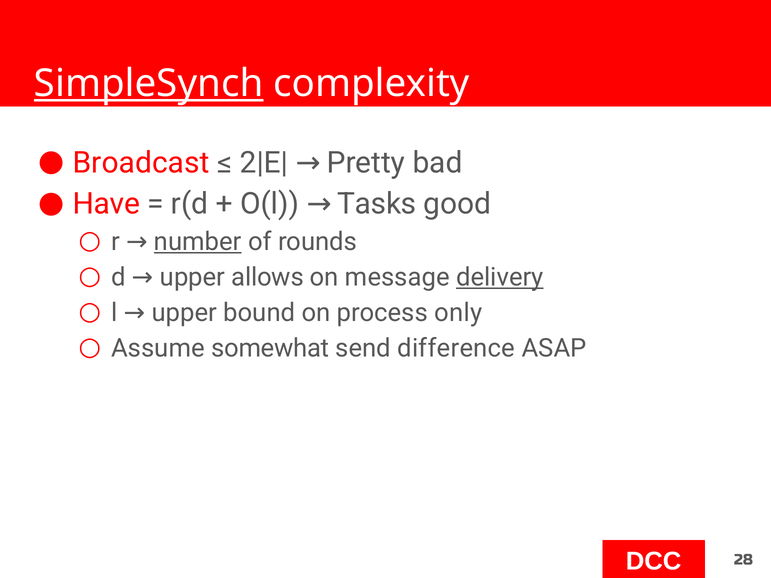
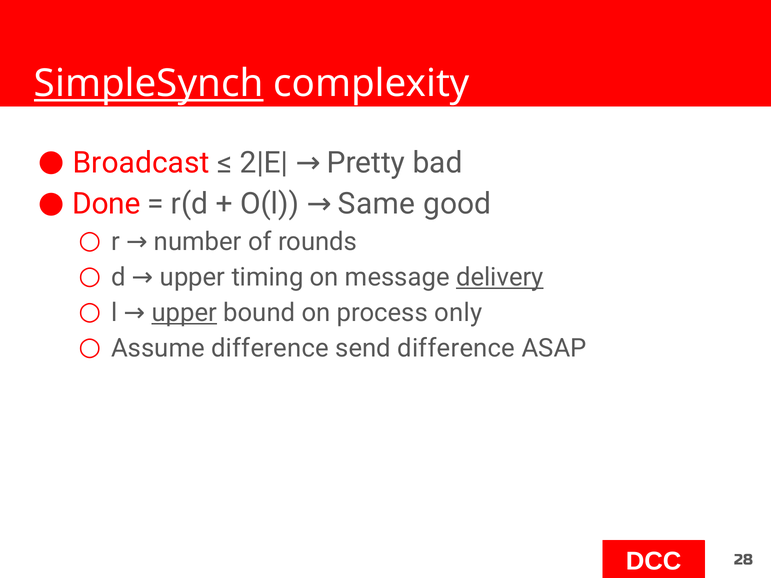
Have: Have -> Done (106, 204)
Tasks: Tasks -> Same (377, 204)
number underline: present -> none (198, 242)
allows: allows -> timing (268, 277)
upper underline: none -> present (184, 313)
Assume somewhat: somewhat -> difference (270, 348)
